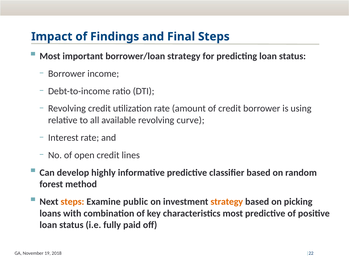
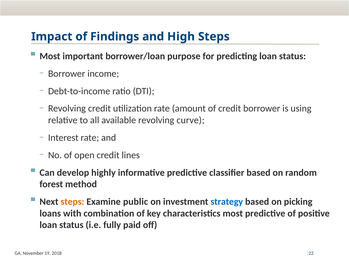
Final: Final -> High (181, 37)
borrower/loan strategy: strategy -> purpose (184, 56)
strategy colour: orange -> blue (227, 201)
